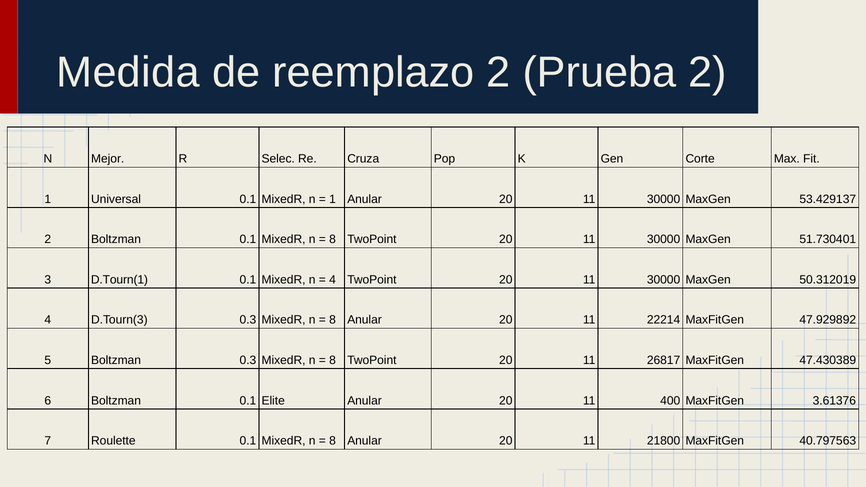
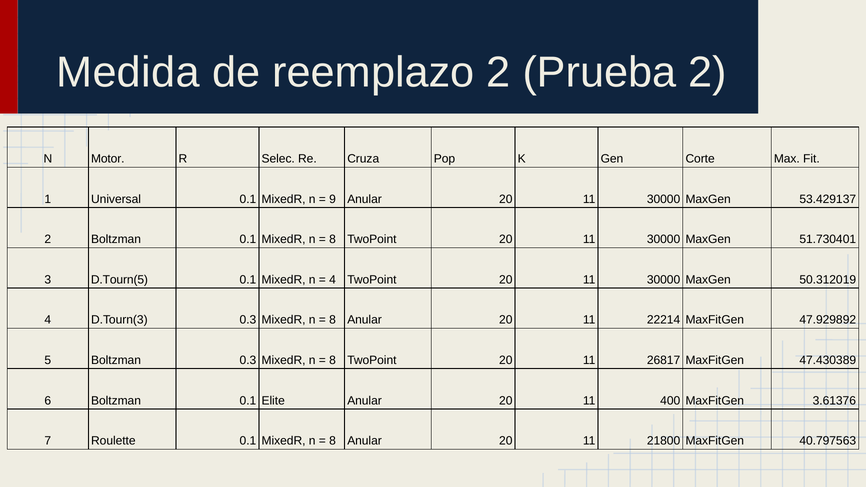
Mejor: Mejor -> Motor (108, 159)
1: 1 -> 9 (332, 199)
D.Tourn(1: D.Tourn(1 -> D.Tourn(5 (119, 280)
